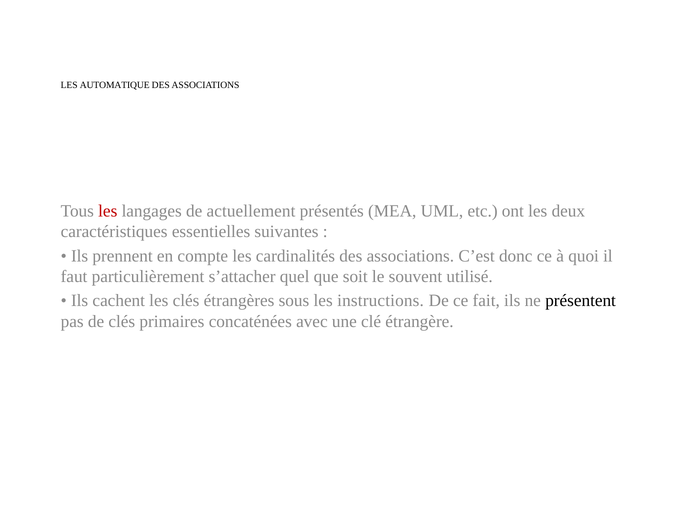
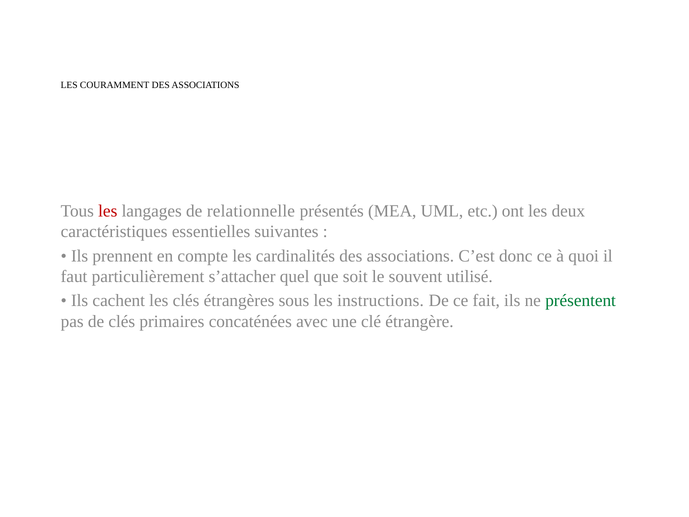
AUTOMATIQUE: AUTOMATIQUE -> COURAMMENT (115, 85)
actuellement: actuellement -> relationnelle (251, 211)
présentent colour: black -> green (581, 301)
